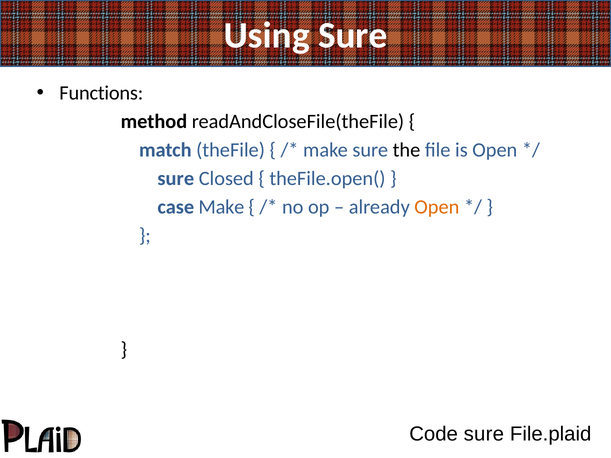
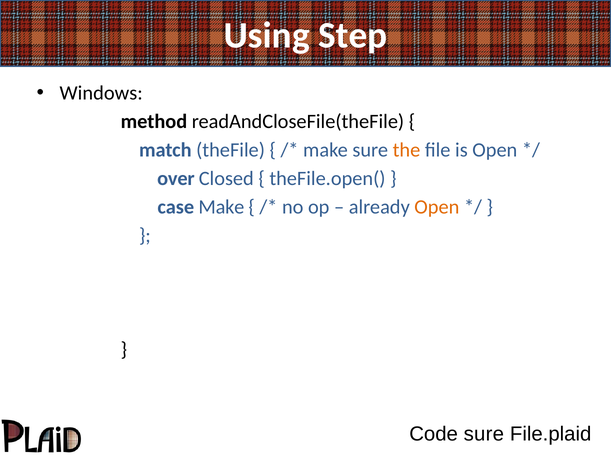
Using Sure: Sure -> Step (353, 36)
Functions: Functions -> Windows (101, 93)
the colour: black -> orange (407, 150)
sure: sure -> over (176, 179)
